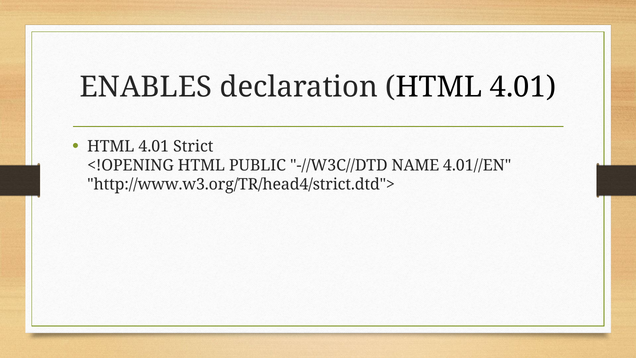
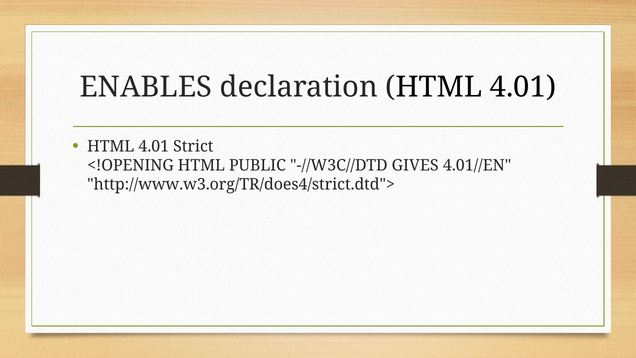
NAME: NAME -> GIVES (415, 166)
http://www.w3.org/TR/head4/strict.dtd">: http://www.w3.org/TR/head4/strict.dtd"> -> http://www.w3.org/TR/does4/strict.dtd"> (241, 185)
